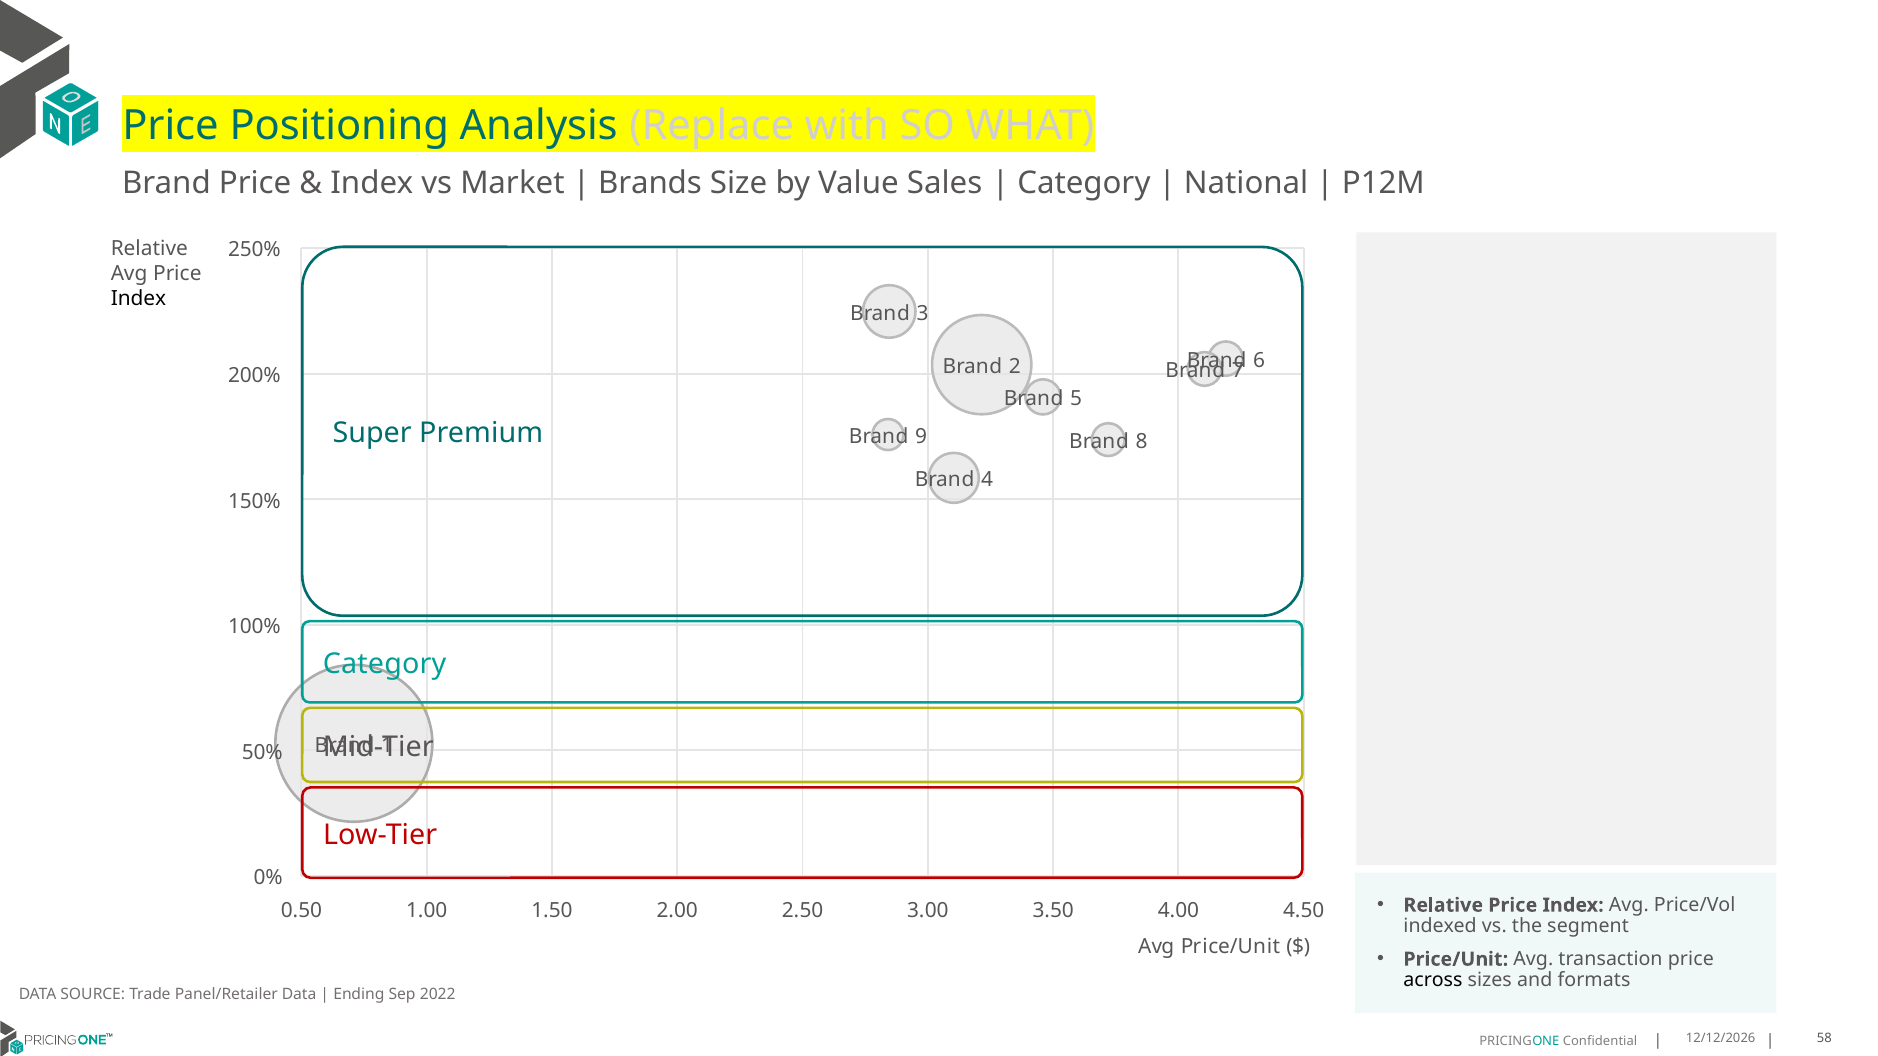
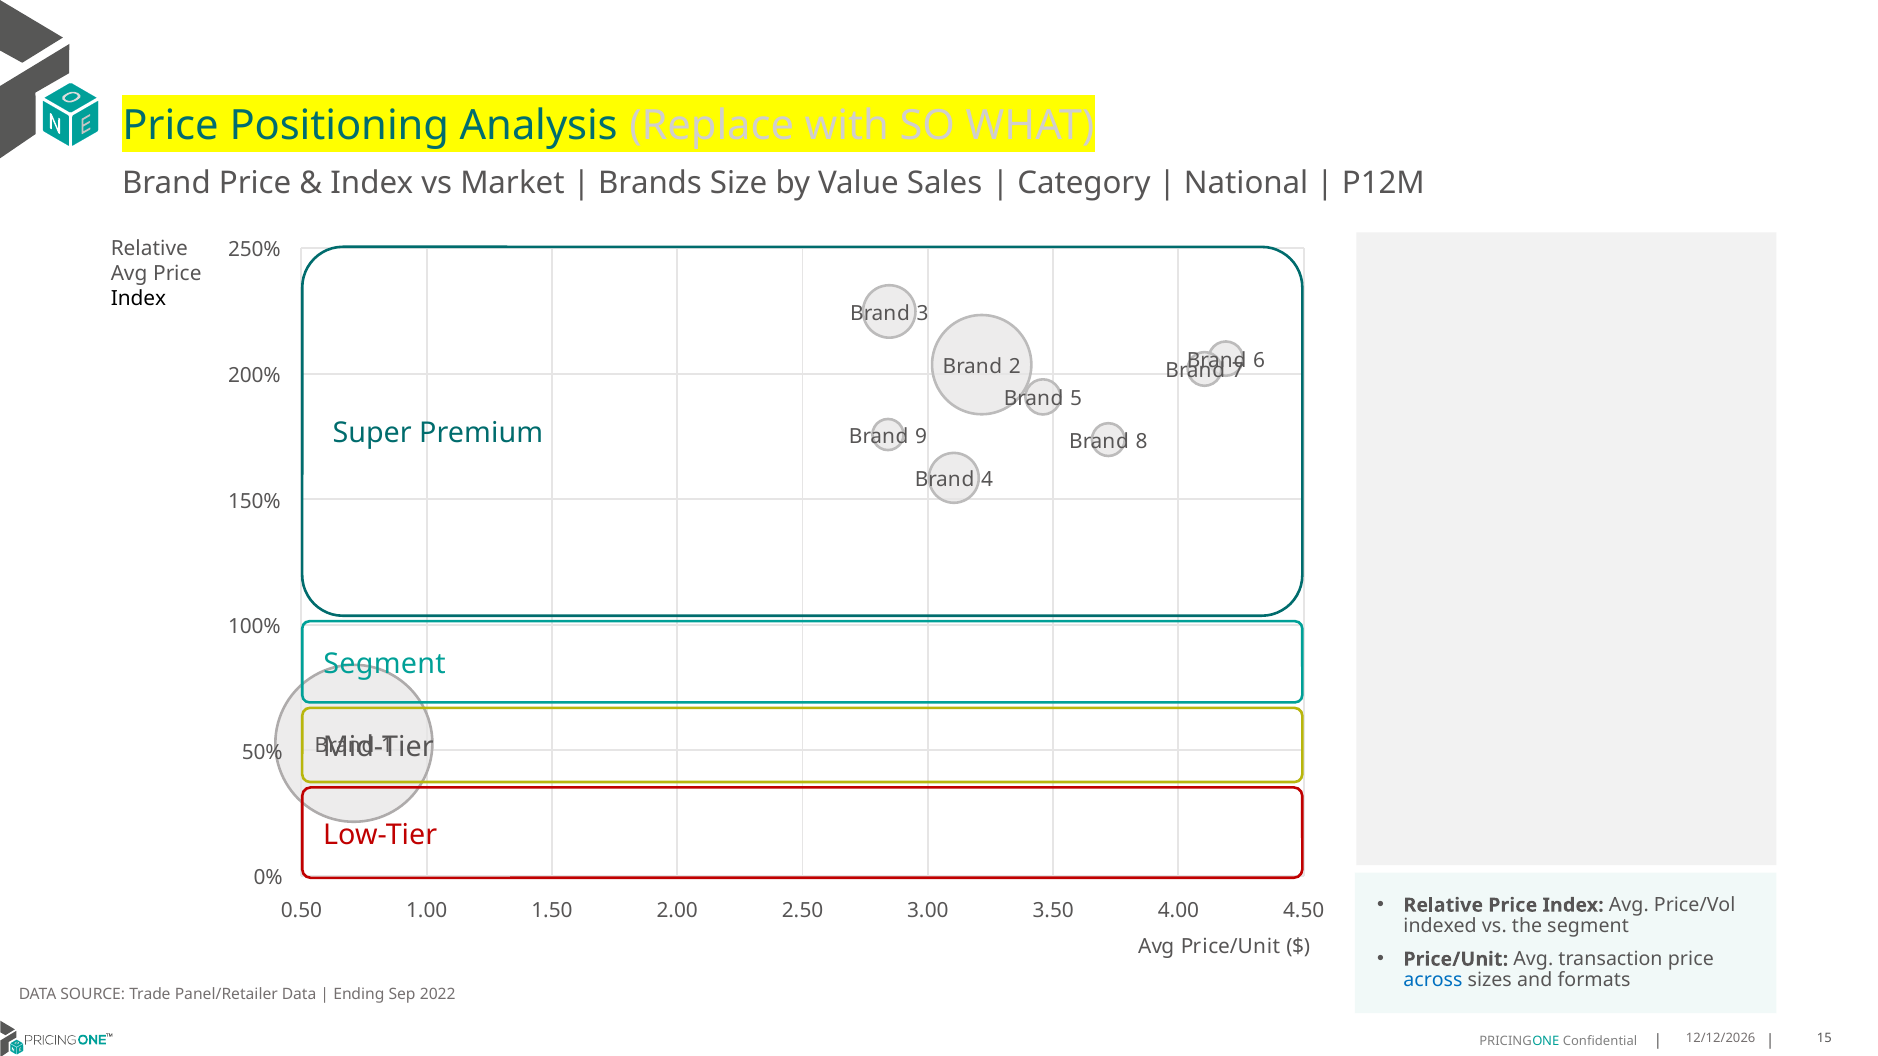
Category: Category -> Segment (385, 664)
across colour: black -> blue (1433, 981)
58: 58 -> 15 (1824, 1039)
